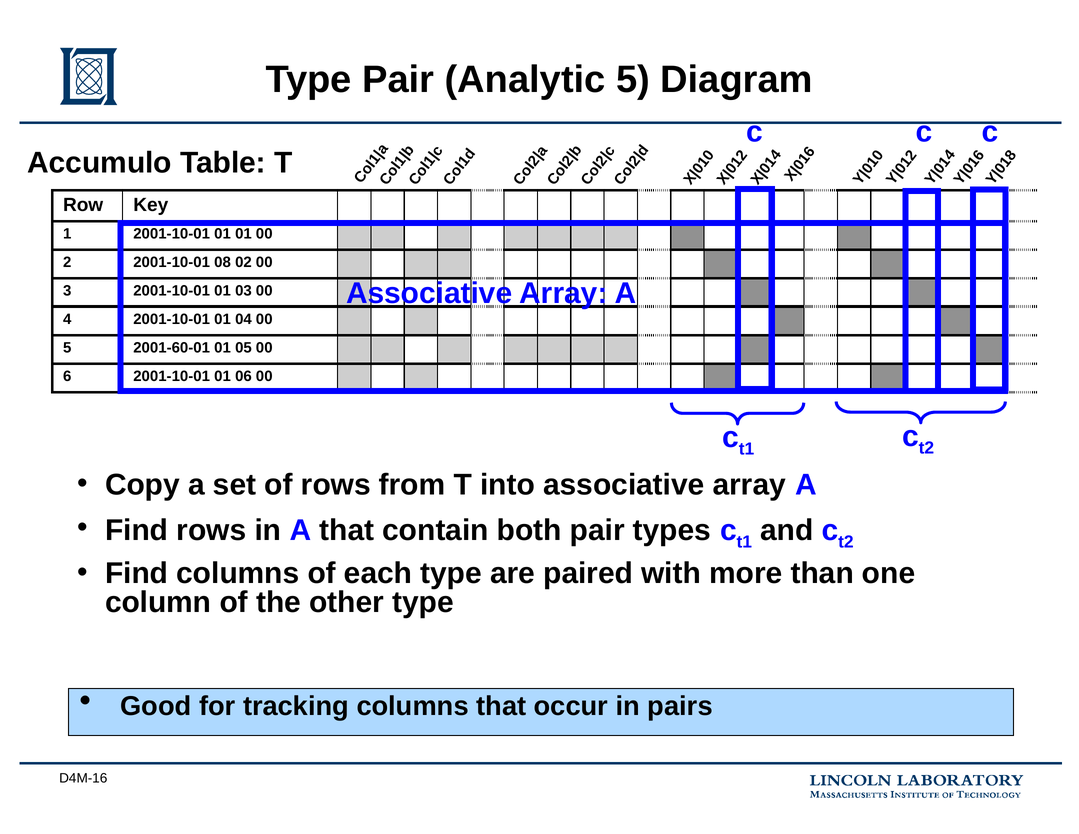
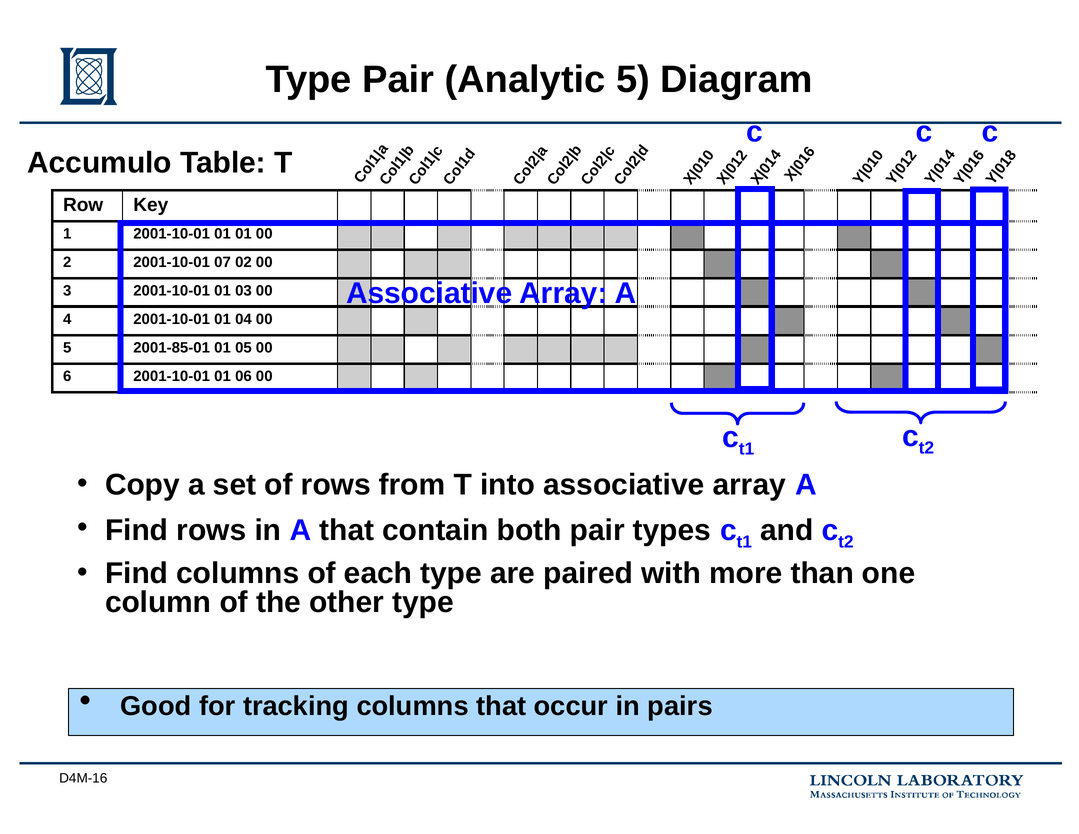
08: 08 -> 07 (223, 262)
2001-60-01: 2001-60-01 -> 2001-85-01 (172, 348)
